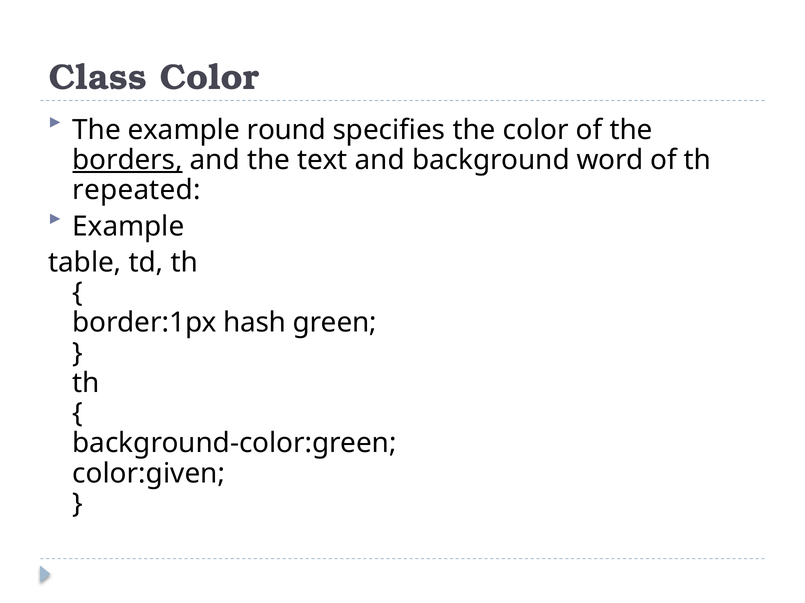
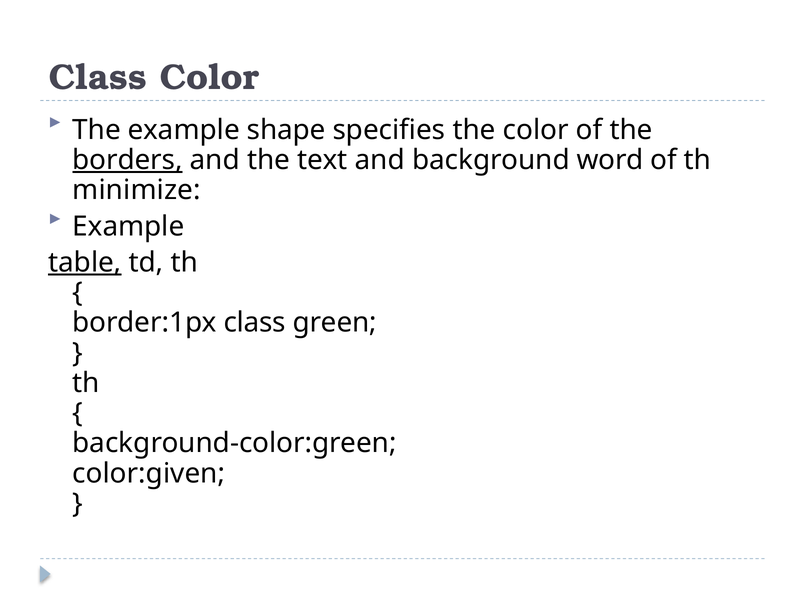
round: round -> shape (286, 130)
repeated: repeated -> minimize (137, 190)
table underline: none -> present (85, 263)
border:1px hash: hash -> class (255, 323)
